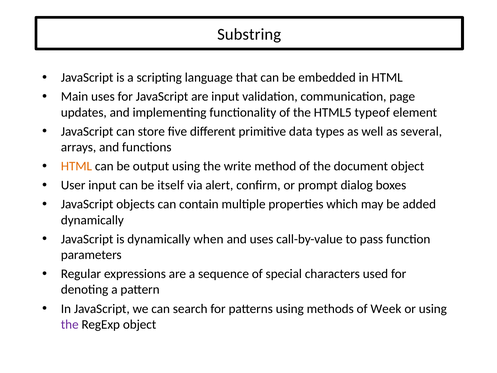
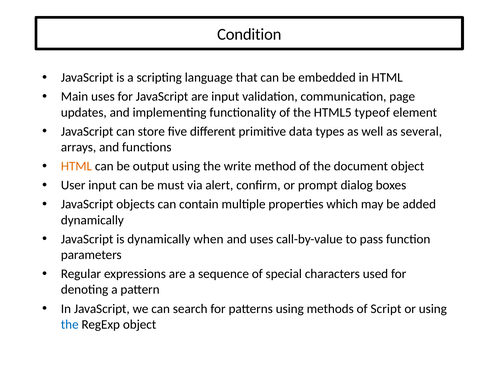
Substring: Substring -> Condition (249, 34)
itself: itself -> must (171, 185)
Week: Week -> Script (386, 309)
the colour: purple -> blue (70, 324)
